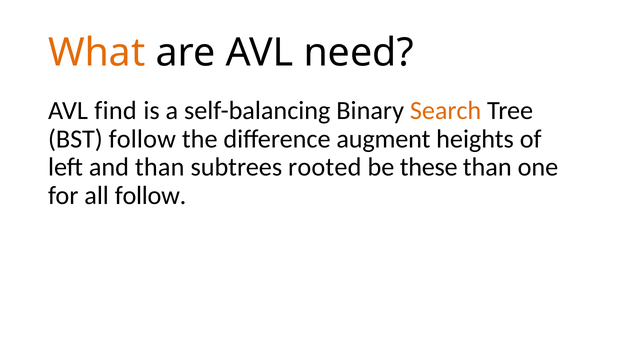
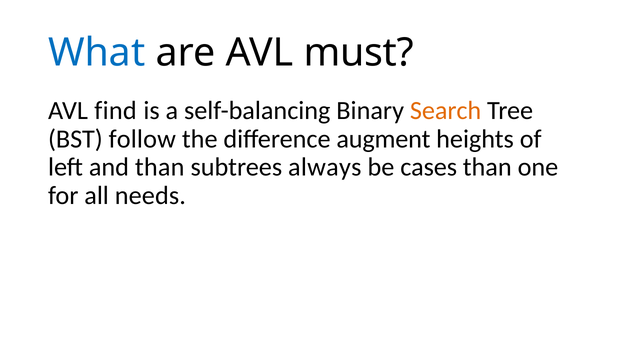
What colour: orange -> blue (97, 53)
need: need -> must (359, 53)
rooted: rooted -> always (325, 167)
these: these -> cases (429, 167)
all follow: follow -> needs (150, 196)
